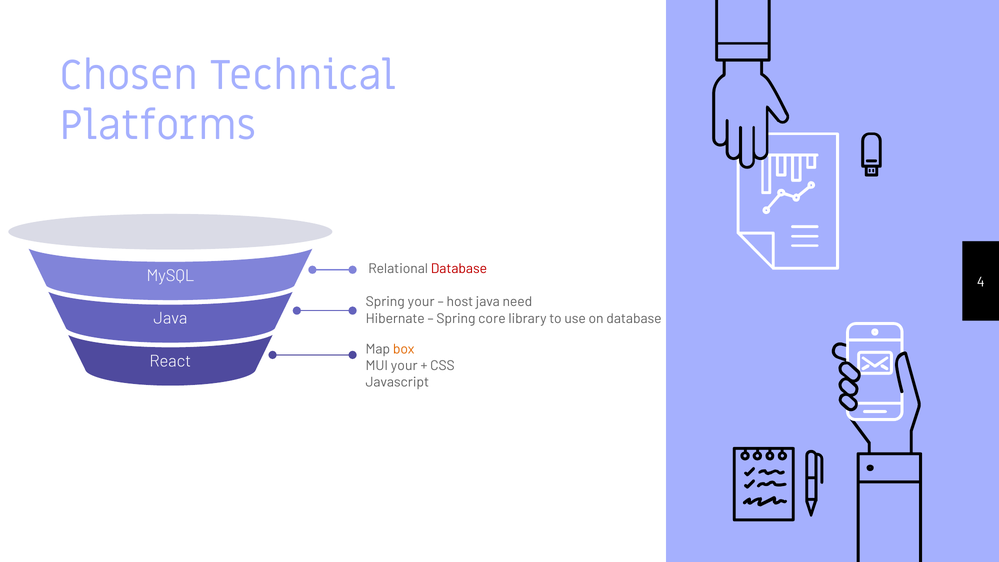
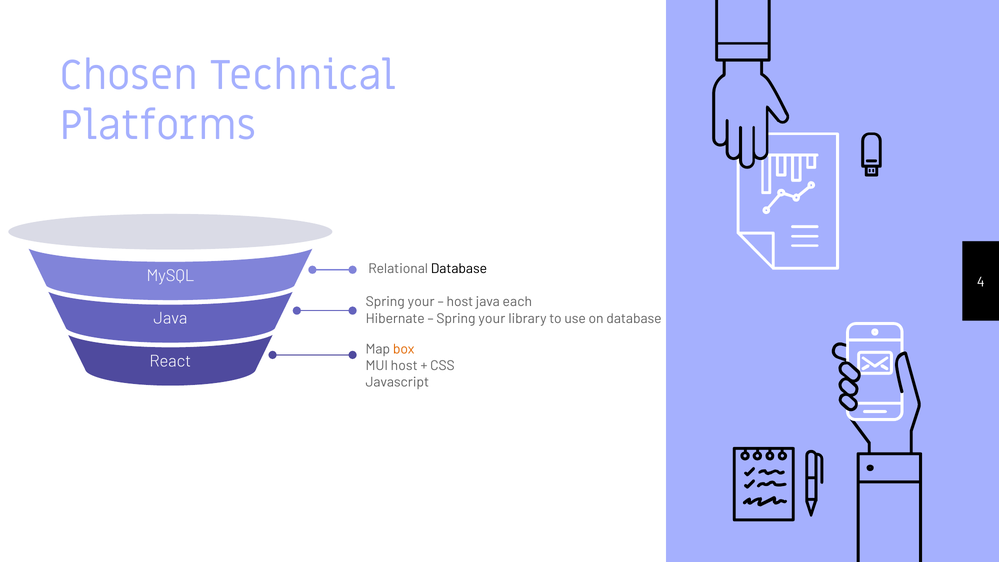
Database colour: red -> black (459, 269)
need: need -> each (517, 302)
core: core -> your (492, 318)
MUI your: your -> host (404, 366)
